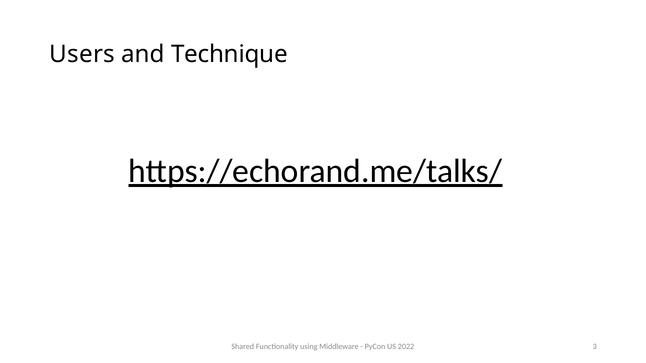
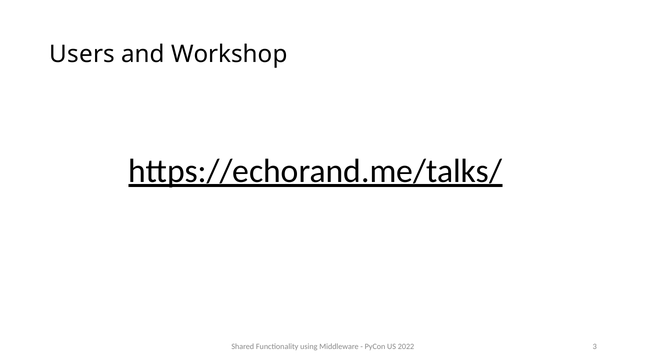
Technique: Technique -> Workshop (229, 54)
